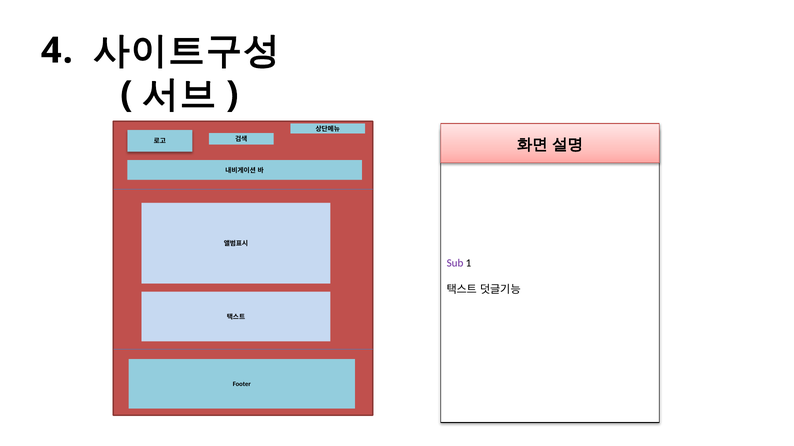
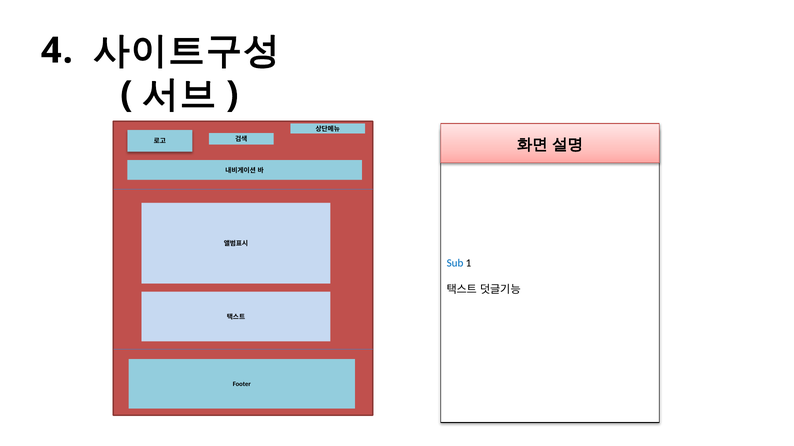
Sub colour: purple -> blue (455, 263)
